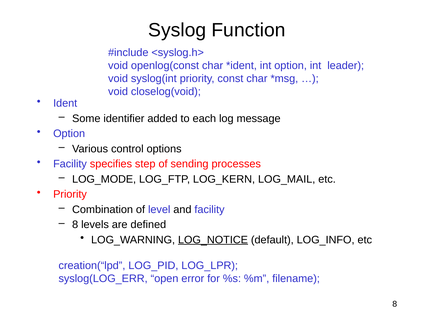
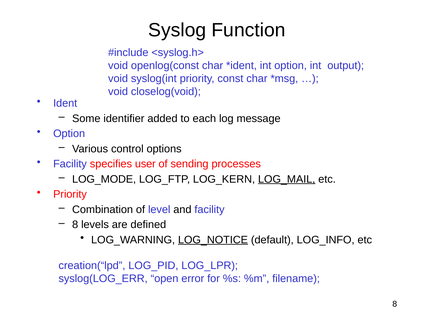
leader: leader -> output (346, 66)
step: step -> user (145, 164)
LOG_MAIL underline: none -> present (287, 179)
